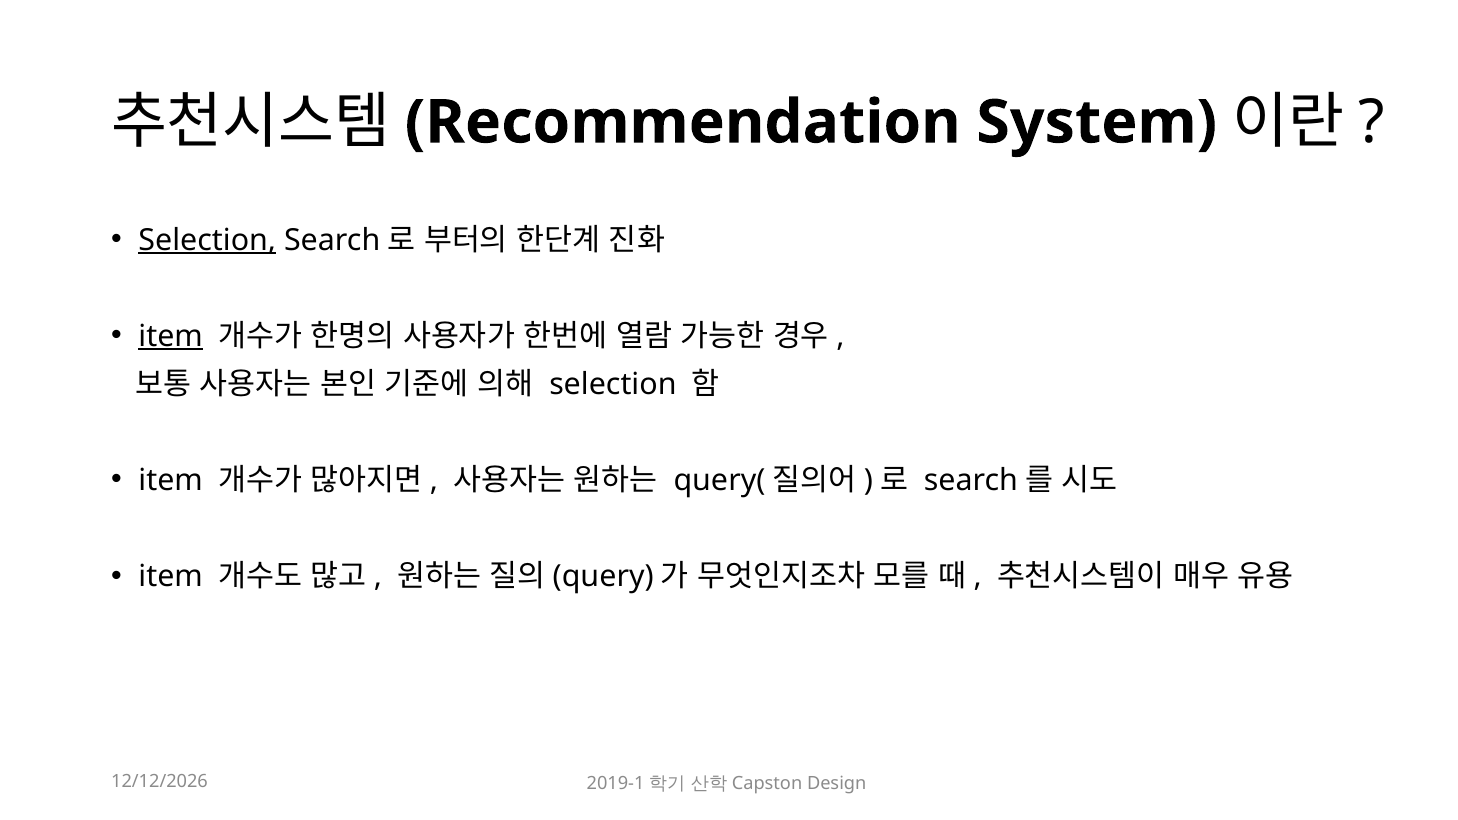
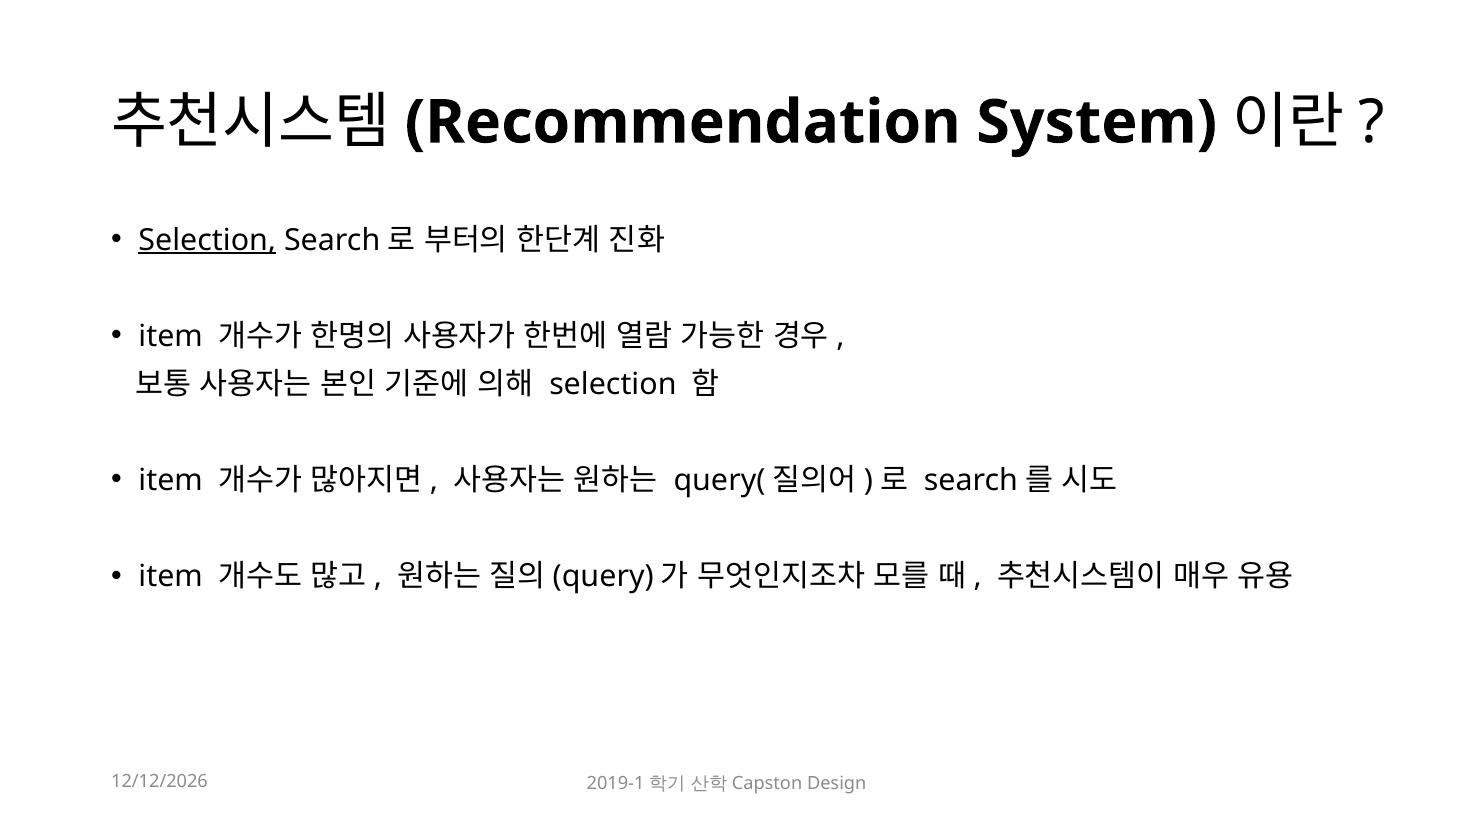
item underline: present -> none (171, 336)
